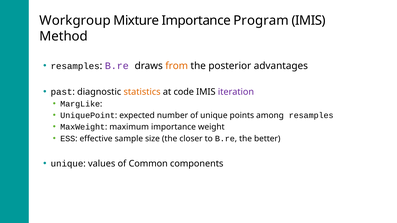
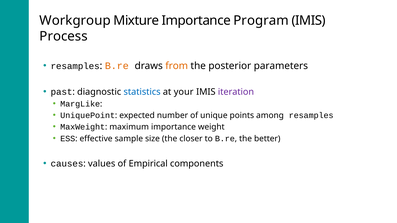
Method: Method -> Process (64, 36)
B.re colour: purple -> orange (117, 66)
advantages: advantages -> parameters (281, 66)
statistics colour: orange -> blue (142, 92)
code: code -> your (184, 92)
unique: unique -> causes (67, 164)
Common: Common -> Empirical (148, 164)
